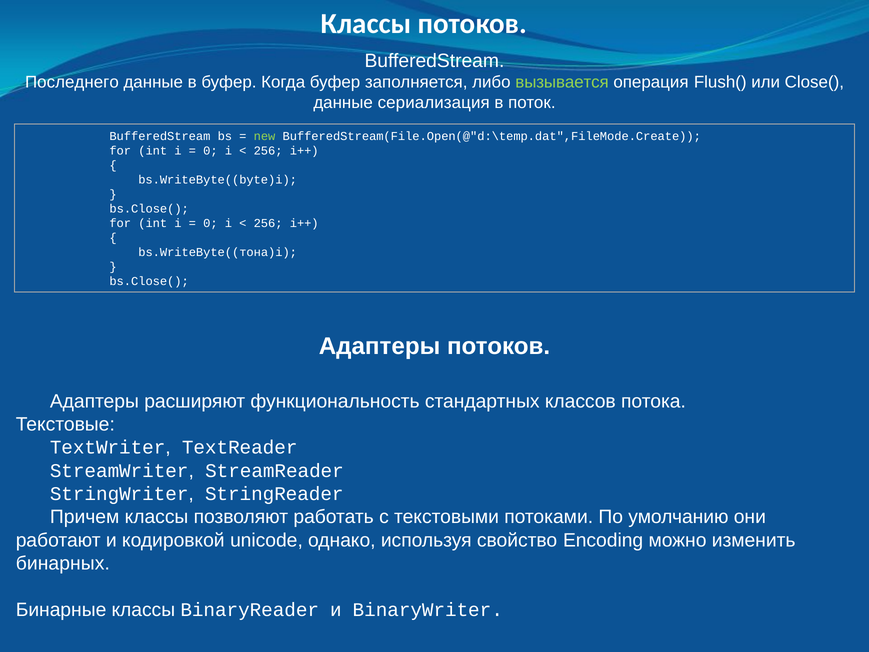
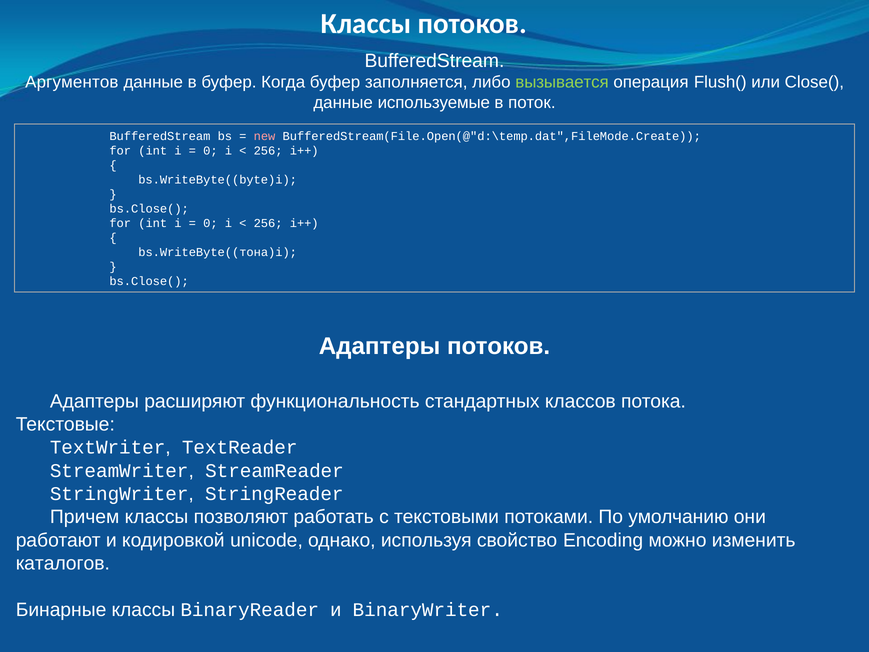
Последнего: Последнего -> Аргументов (72, 82)
сериализация: сериализация -> используемые (434, 102)
new colour: light green -> pink (265, 136)
бинарных: бинарных -> каталогов (63, 563)
